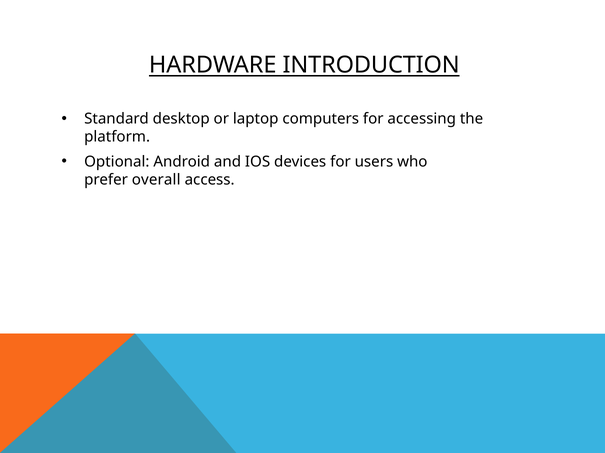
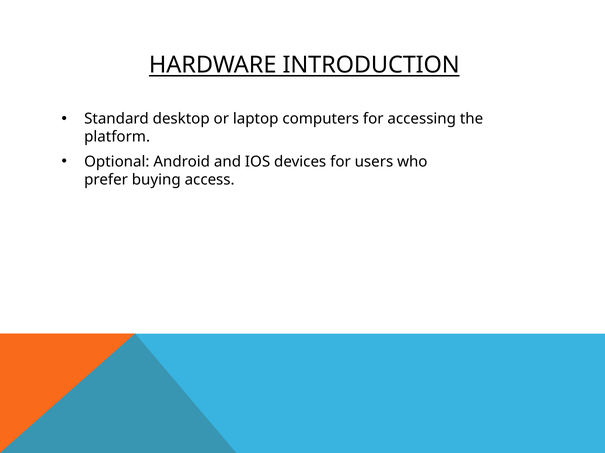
overall: overall -> buying (156, 180)
